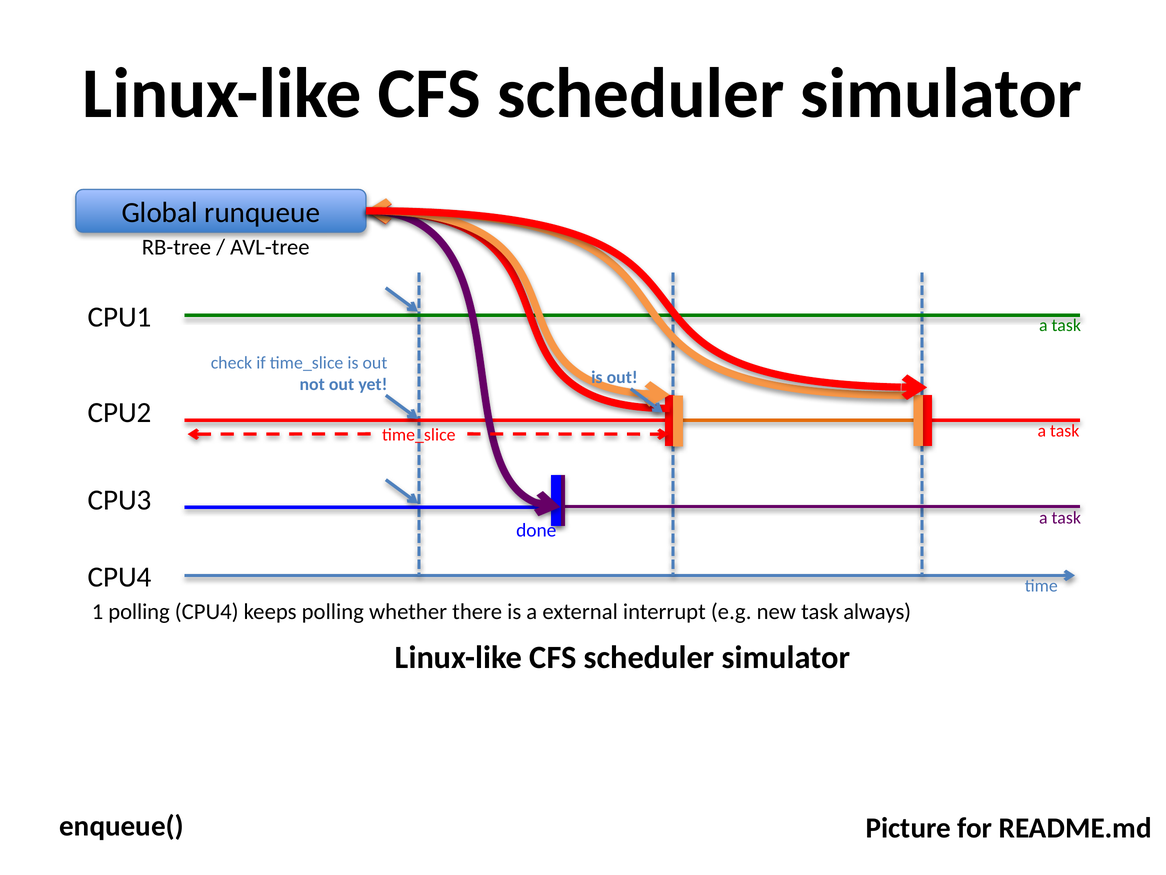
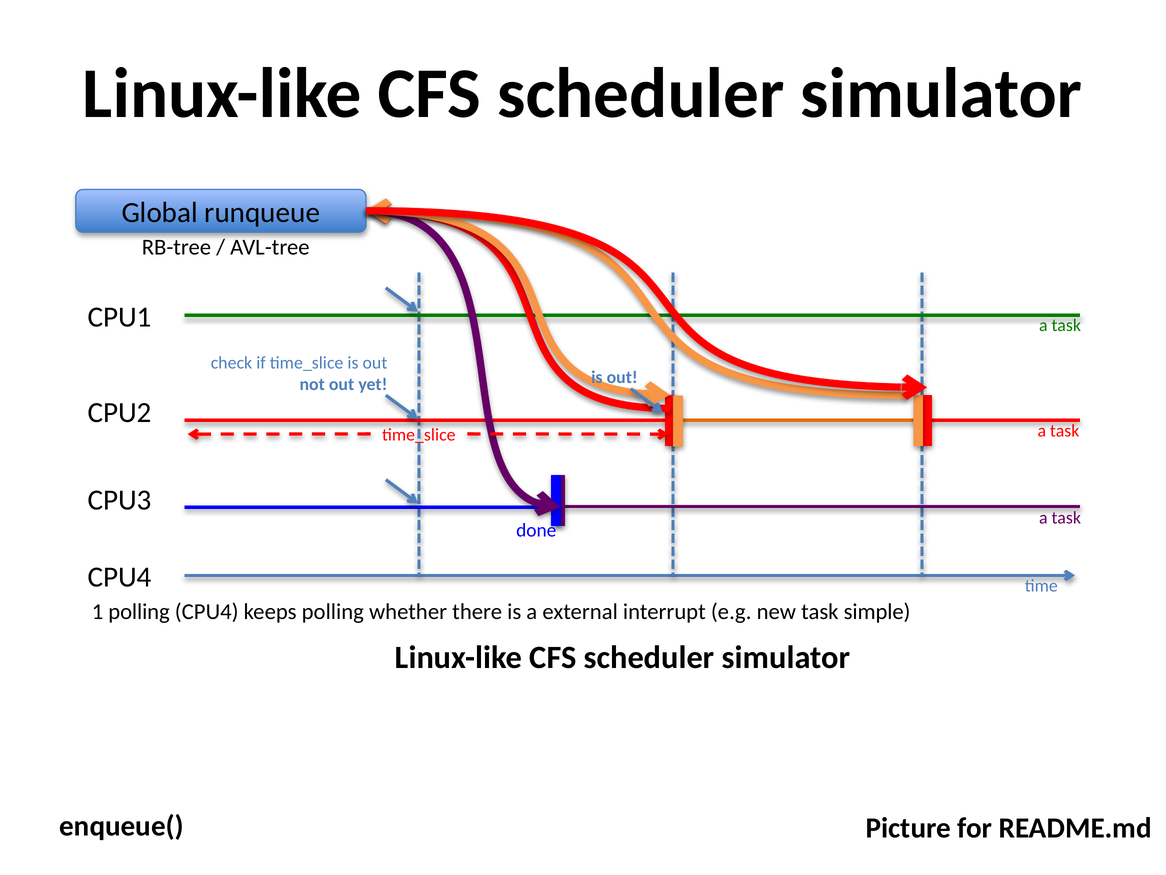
always: always -> simple (877, 611)
